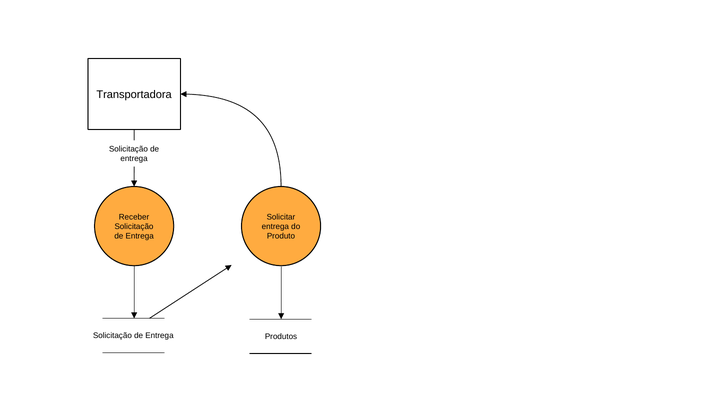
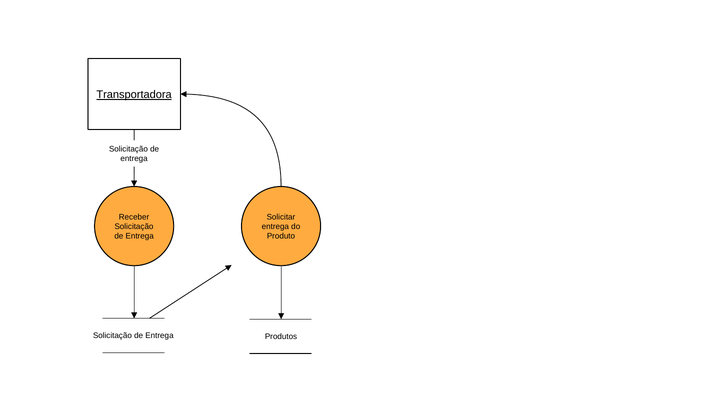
Transportadora underline: none -> present (134, 95)
